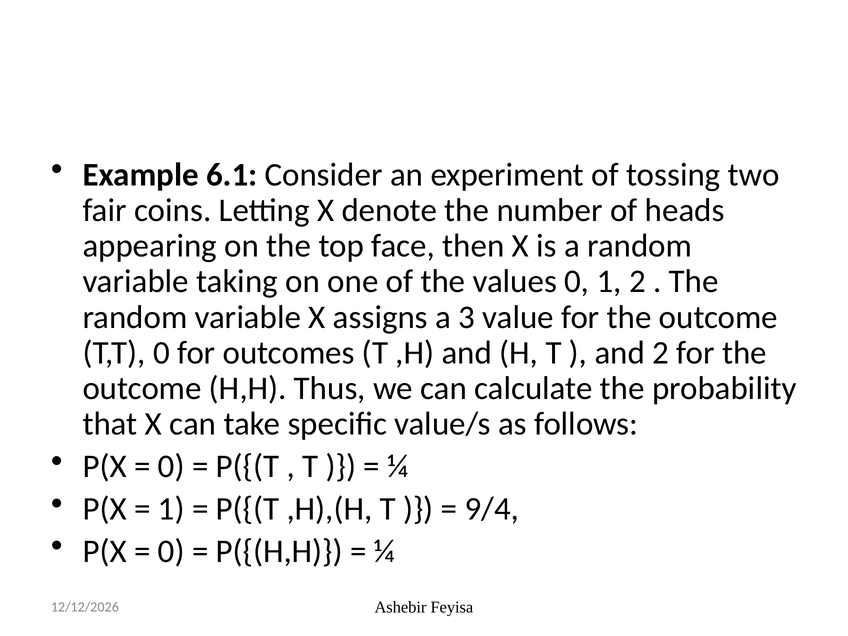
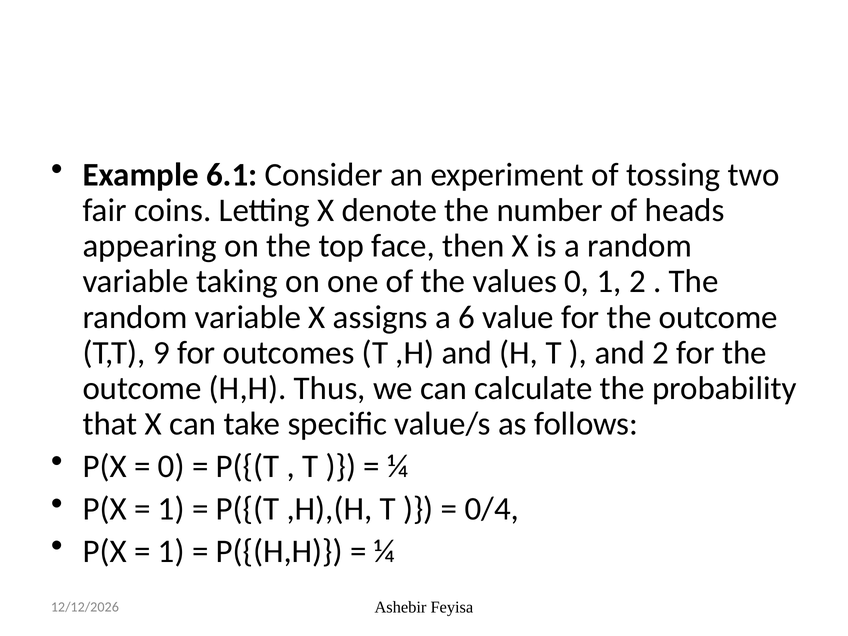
3: 3 -> 6 (467, 317)
T,T 0: 0 -> 9 (161, 353)
9/4: 9/4 -> 0/4 (492, 509)
0: 0 -> 1 (171, 551)
